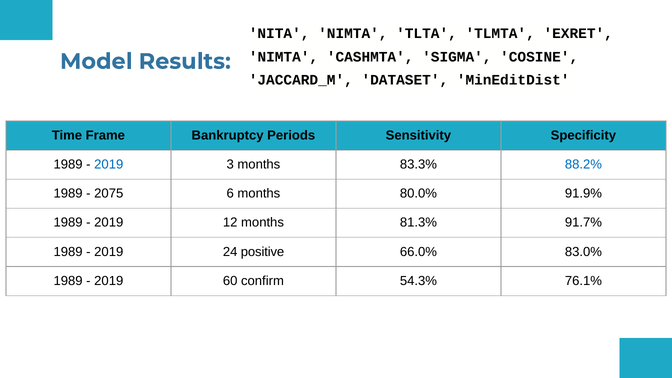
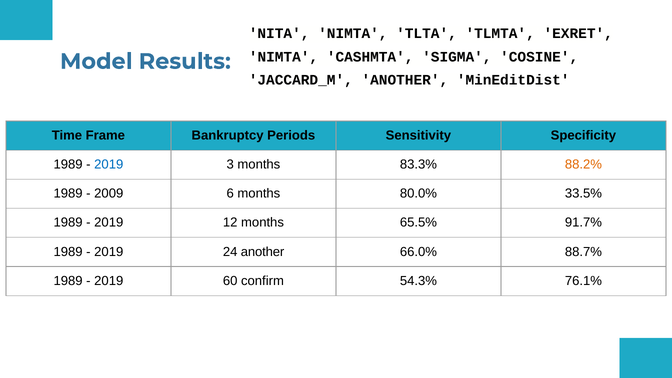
JACCARD_M DATASET: DATASET -> ANOTHER (405, 80)
88.2% colour: blue -> orange (583, 164)
2075: 2075 -> 2009 (109, 194)
91.9%: 91.9% -> 33.5% (583, 194)
81.3%: 81.3% -> 65.5% (418, 223)
24 positive: positive -> another (263, 252)
83.0%: 83.0% -> 88.7% (583, 252)
